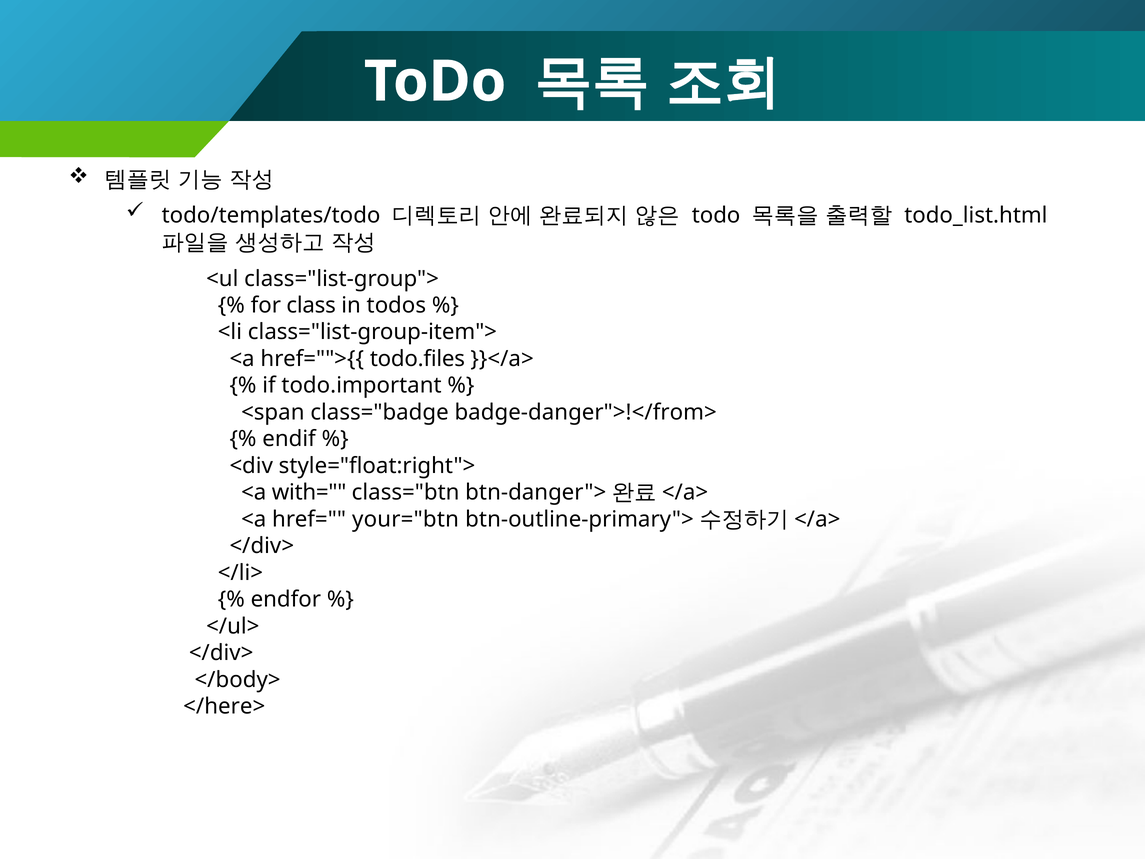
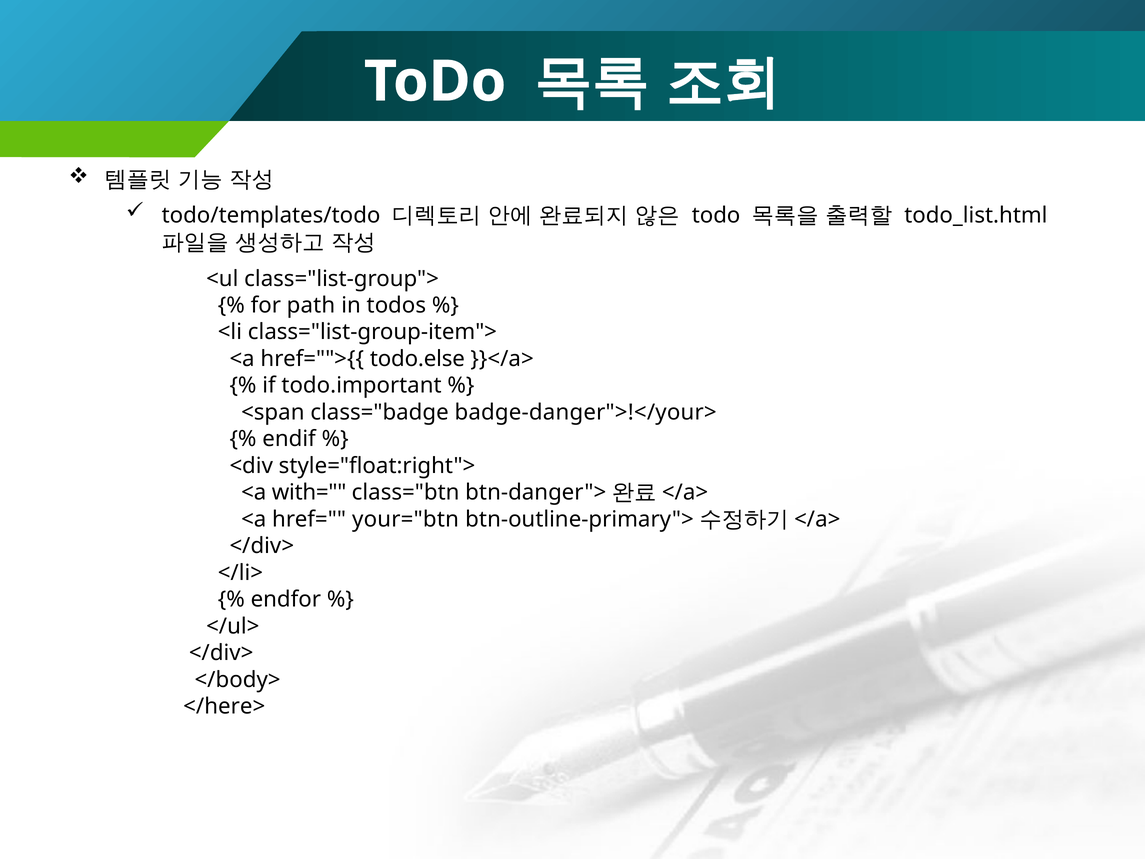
class: class -> path (311, 305)
todo.files: todo.files -> todo.else (417, 359)
badge-danger">!</from>: badge-danger">!</from> -> badge-danger">!</your> (586, 412)
